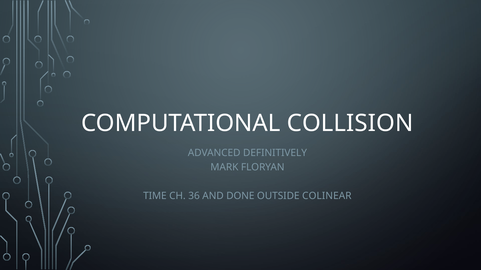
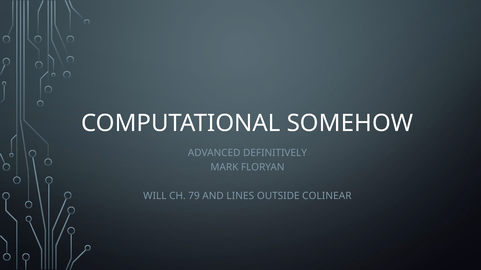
COLLISION: COLLISION -> SOMEHOW (350, 124)
TIME: TIME -> WILL (155, 196)
36: 36 -> 79 (194, 196)
DONE: DONE -> LINES (240, 196)
